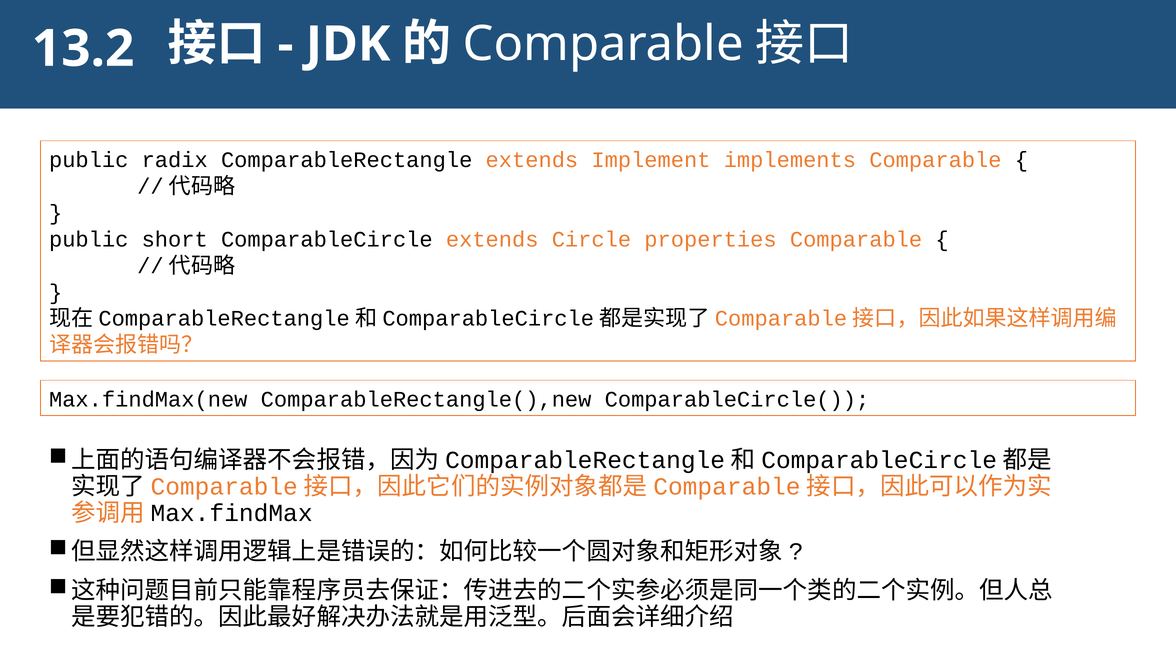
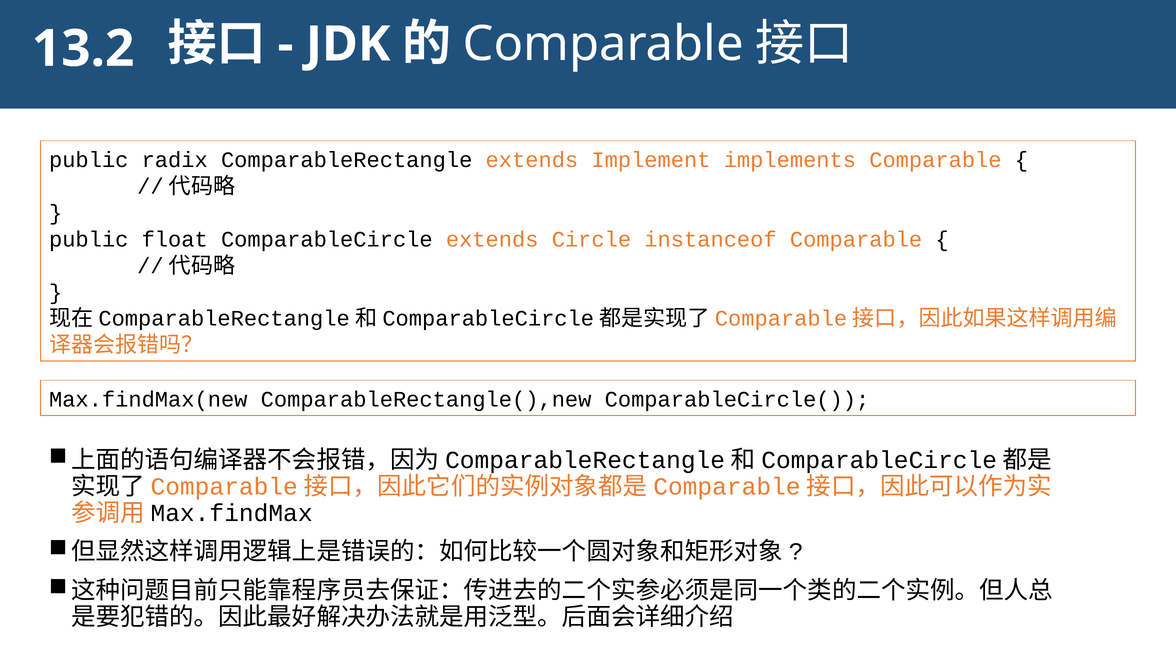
short: short -> float (175, 239)
properties: properties -> instanceof (711, 239)
